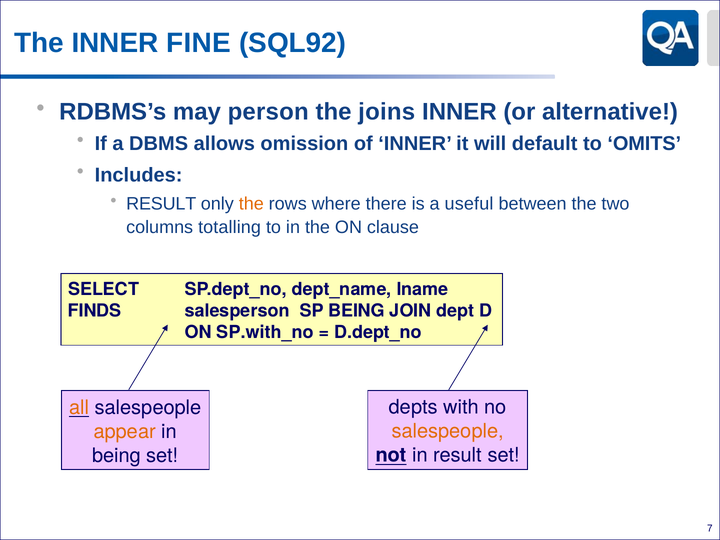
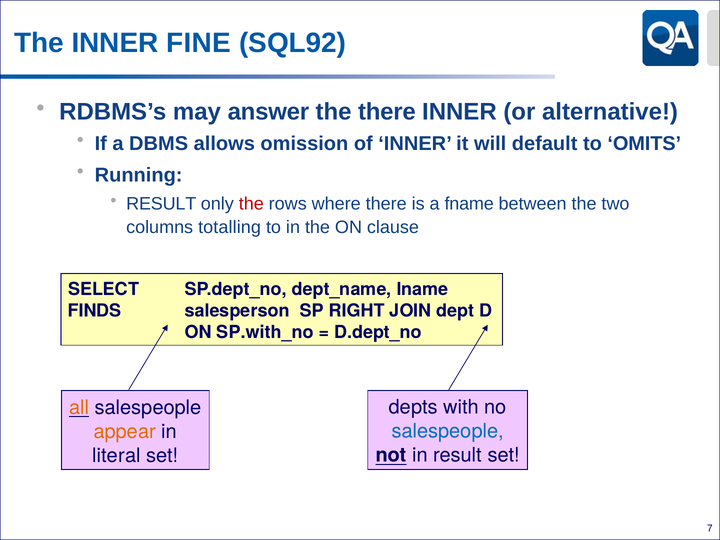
person: person -> answer (268, 112)
the joins: joins -> there (387, 112)
Includes: Includes -> Running (139, 175)
the colour: orange -> red (251, 204)
useful: useful -> fname (469, 204)
SP BEING: BEING -> RIGHT (357, 311)
salespeople colour: orange -> blue (448, 431)
being: being -> literal (116, 455)
